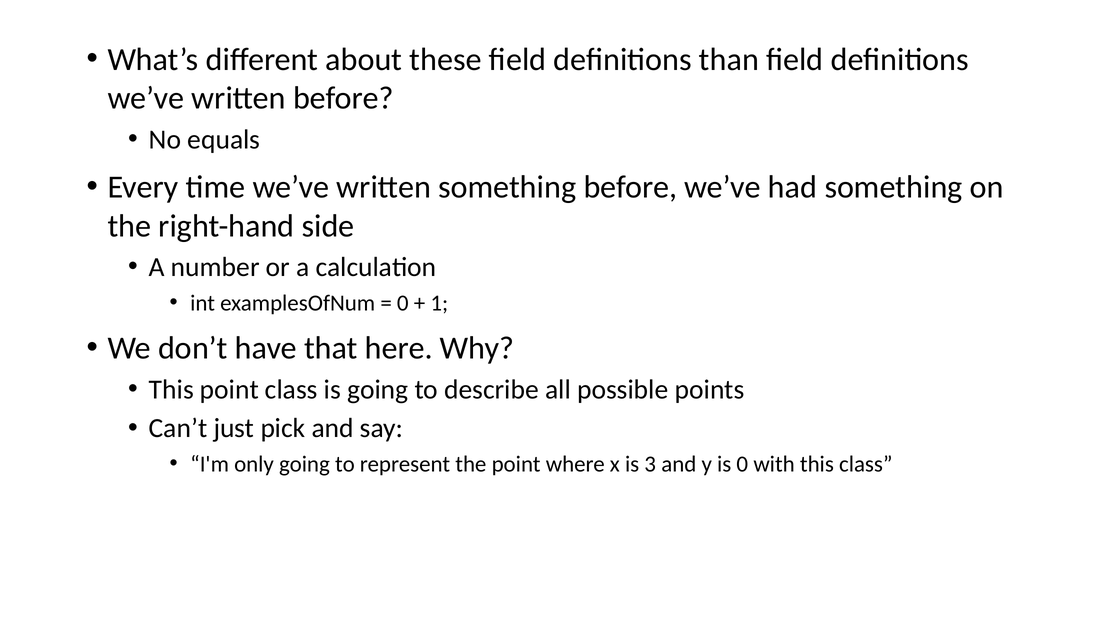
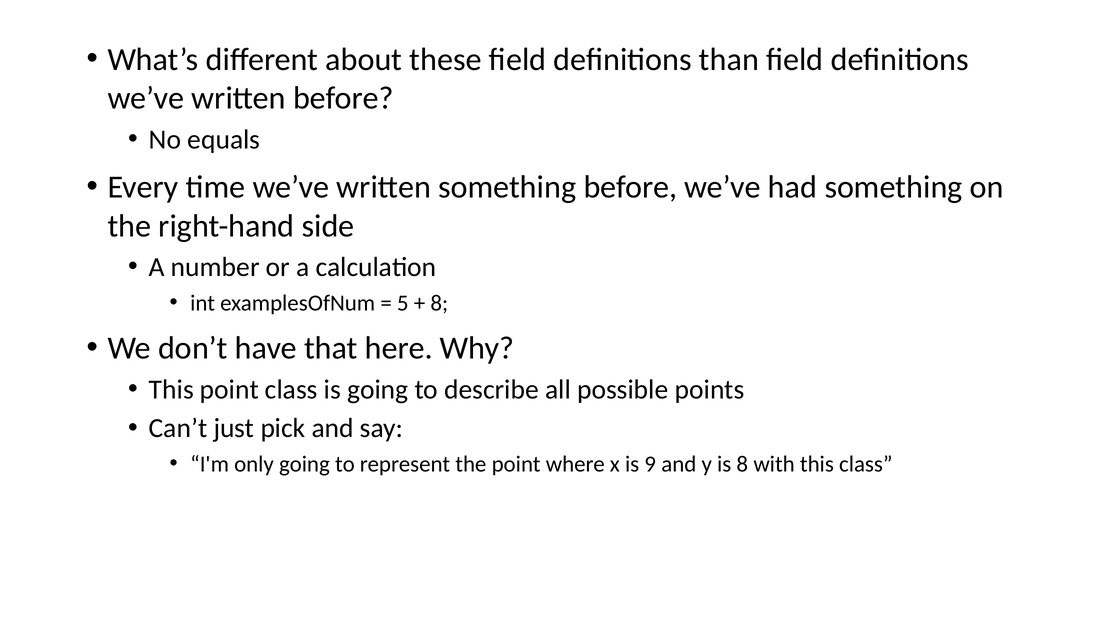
0: 0 -> 5 (403, 303)
1: 1 -> 8 (439, 303)
3: 3 -> 9 (650, 464)
is 0: 0 -> 8 (742, 464)
